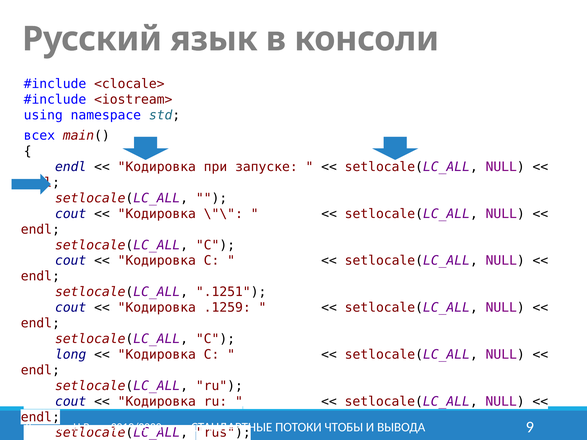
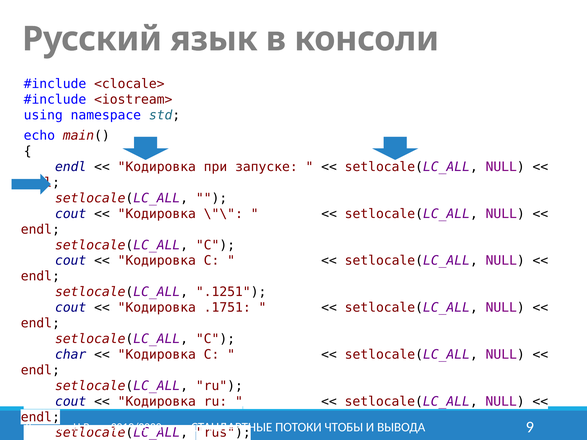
всех: всех -> echo (39, 136)
.1259: .1259 -> .1751 (227, 308)
long: long -> char (71, 355)
